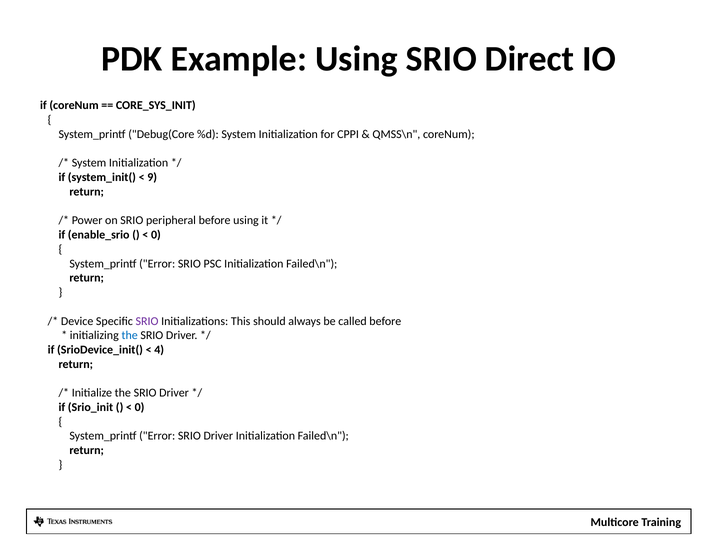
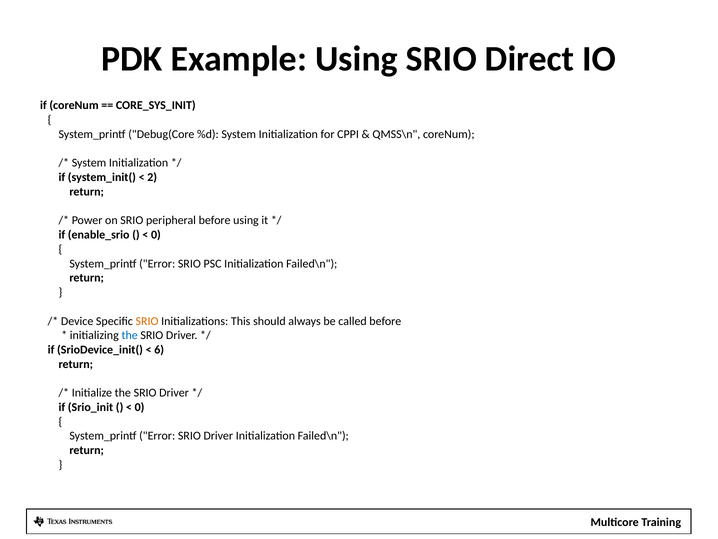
9: 9 -> 2 (152, 177)
SRIO colour: purple -> orange (147, 321)
4: 4 -> 6 (159, 349)
